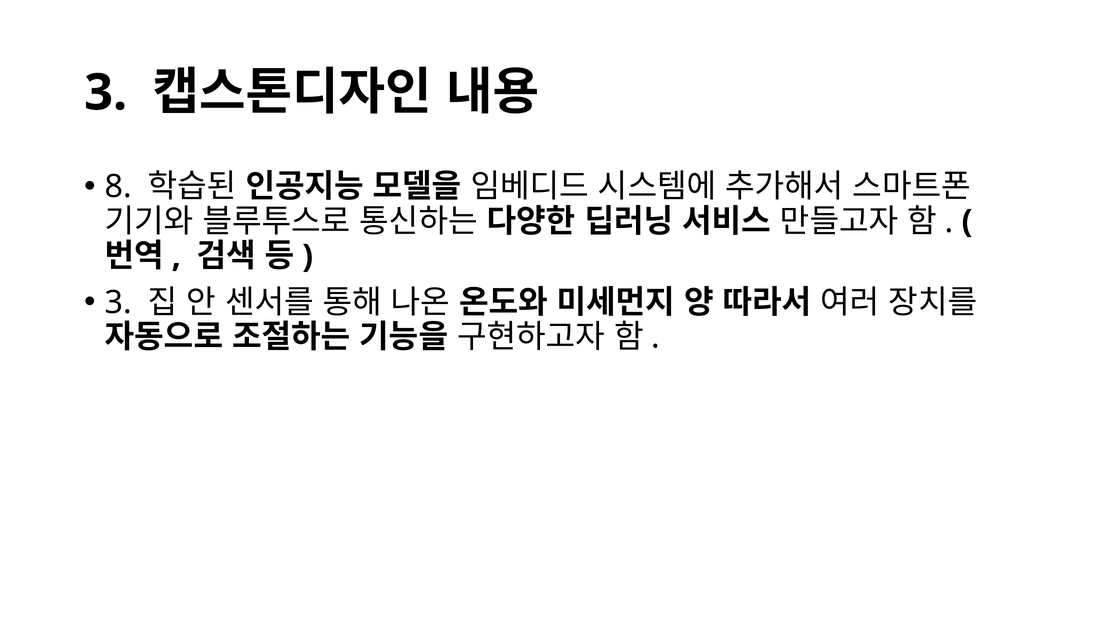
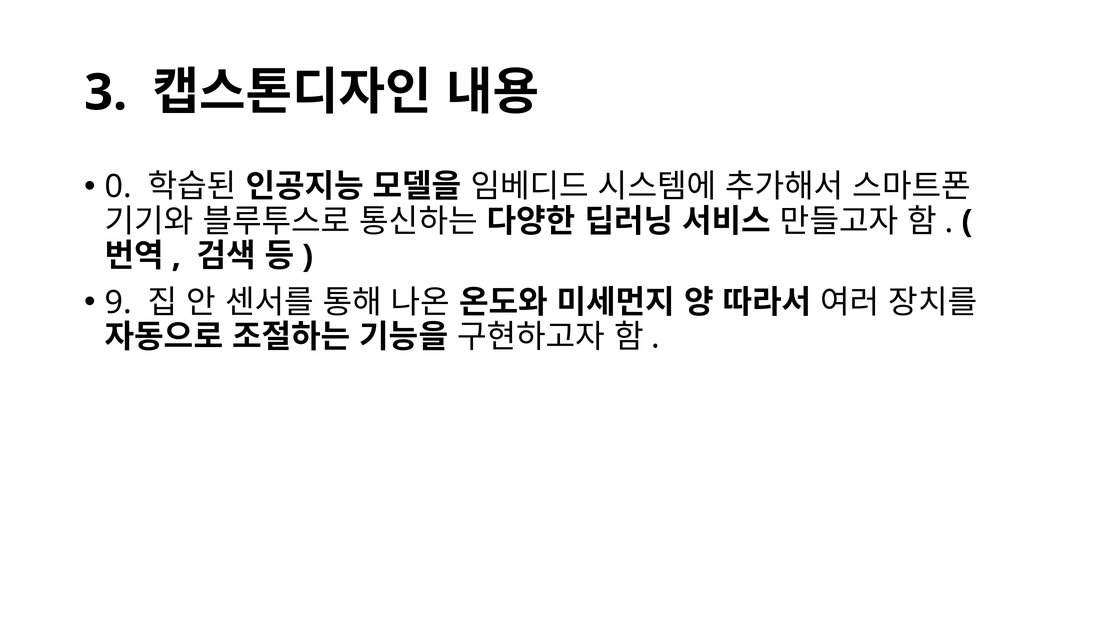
8: 8 -> 0 (118, 187)
3: 3 -> 9 (118, 303)
